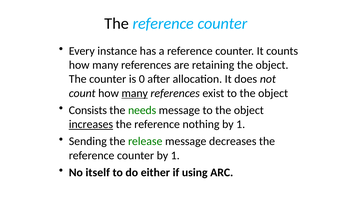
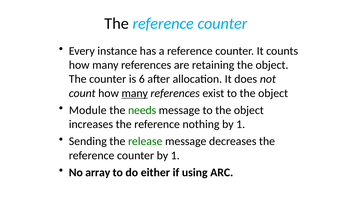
0: 0 -> 6 (142, 79)
Consists: Consists -> Module (88, 110)
increases underline: present -> none (91, 124)
itself: itself -> array (98, 172)
